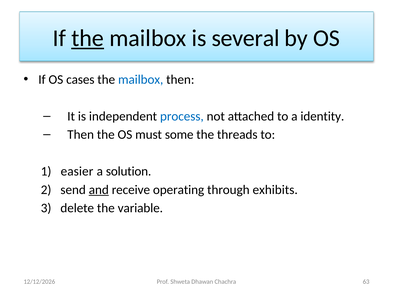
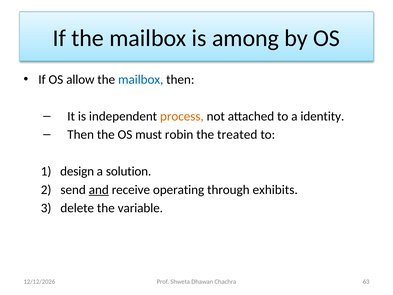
the underline: present -> none (88, 38)
several: several -> among (245, 38)
cases: cases -> allow (80, 80)
process colour: blue -> orange (182, 116)
some: some -> robin (179, 135)
threads: threads -> treated (237, 135)
easier: easier -> design (77, 171)
